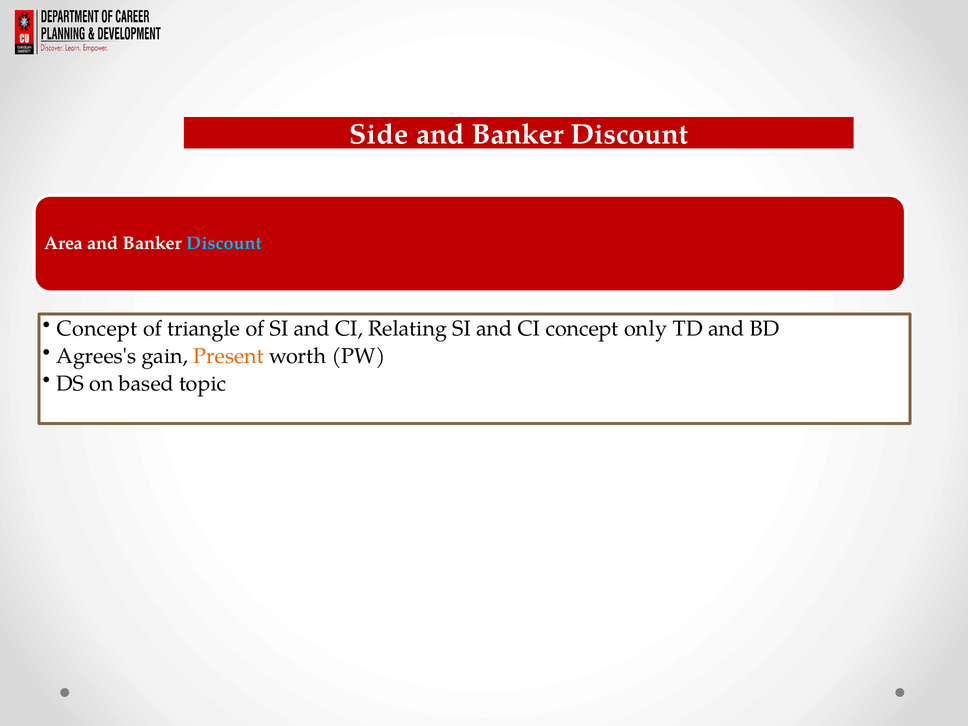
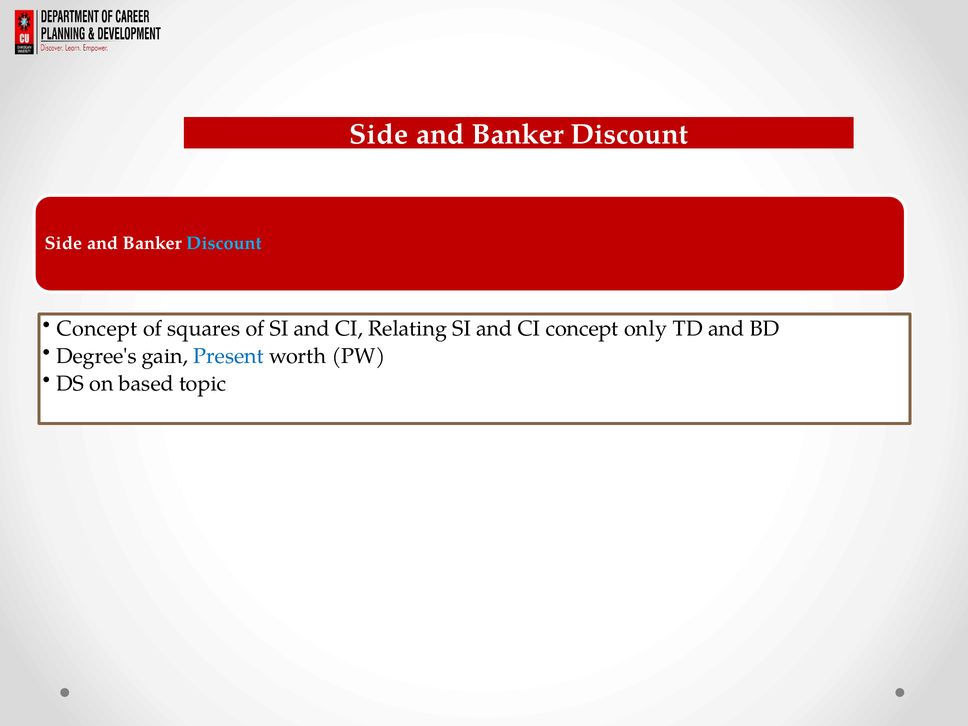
Area: Area -> Side (64, 243)
triangle: triangle -> squares (204, 329)
Agrees's: Agrees's -> Degree's (96, 356)
Present colour: orange -> blue (229, 356)
